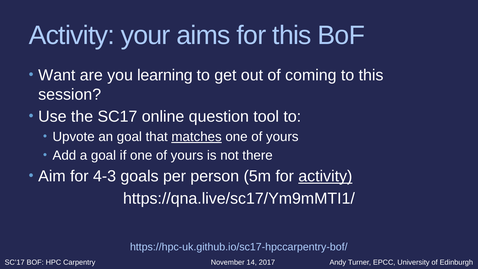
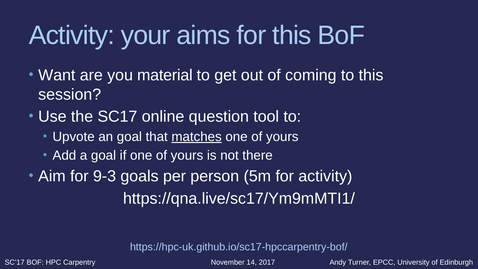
learning: learning -> material (165, 75)
4-3: 4-3 -> 9-3 (105, 176)
activity underline: present -> none (325, 176)
